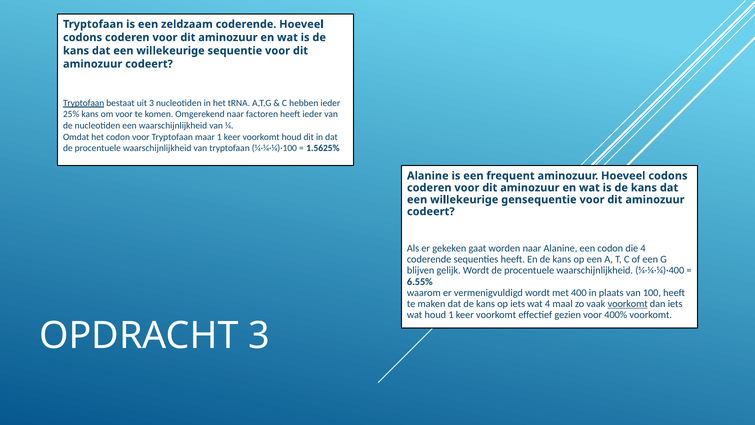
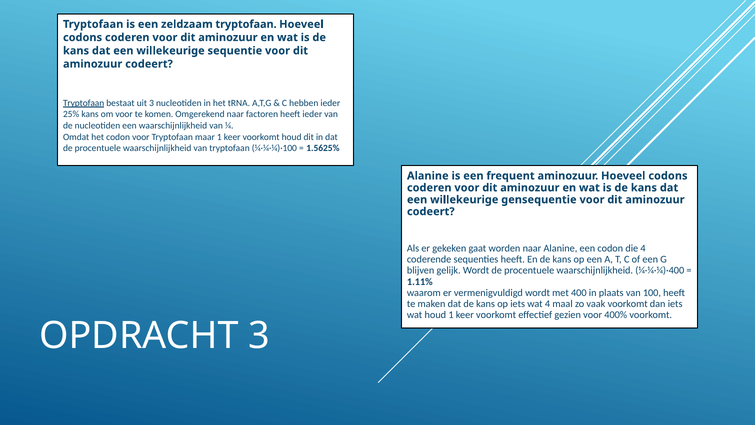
zeldzaam coderende: coderende -> tryptofaan (246, 24)
6.55%: 6.55% -> 1.11% (420, 281)
voorkomt underline: present -> none (628, 304)
